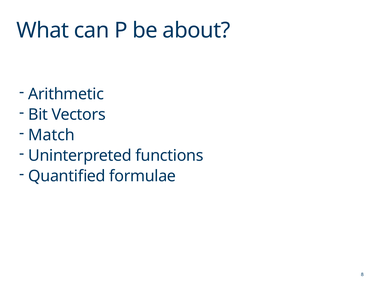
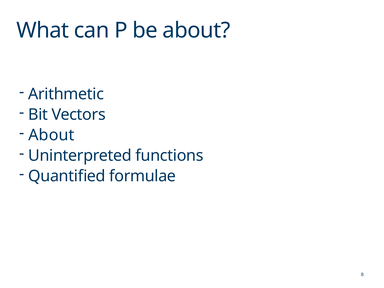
Match: Match -> About (51, 135)
